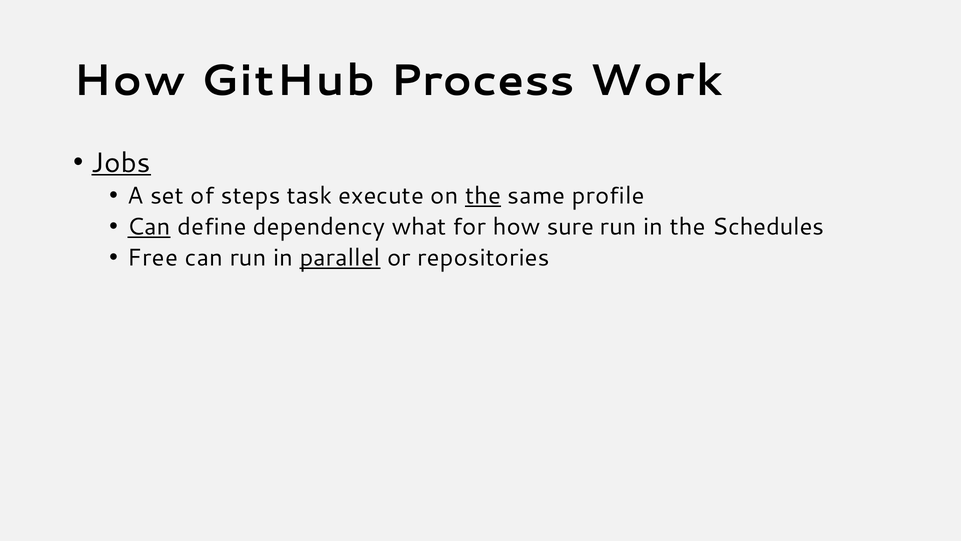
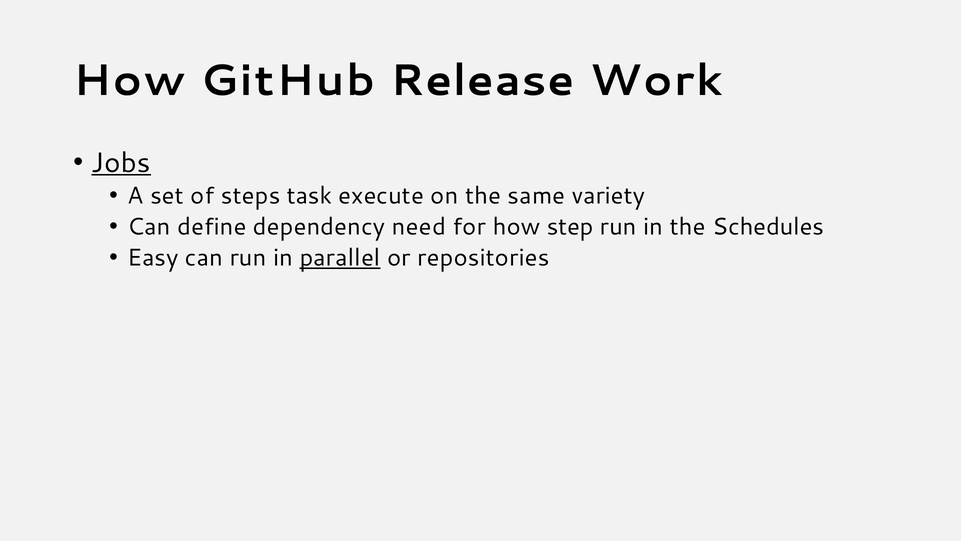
Process: Process -> Release (482, 81)
the underline: present -> none (483, 196)
profile: profile -> variety (608, 196)
Can underline: present -> none (149, 227)
what: what -> need (419, 227)
sure: sure -> step (570, 227)
Free: Free -> Easy (153, 258)
